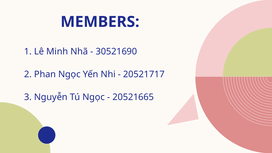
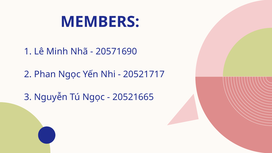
30521690: 30521690 -> 20571690 (116, 51)
